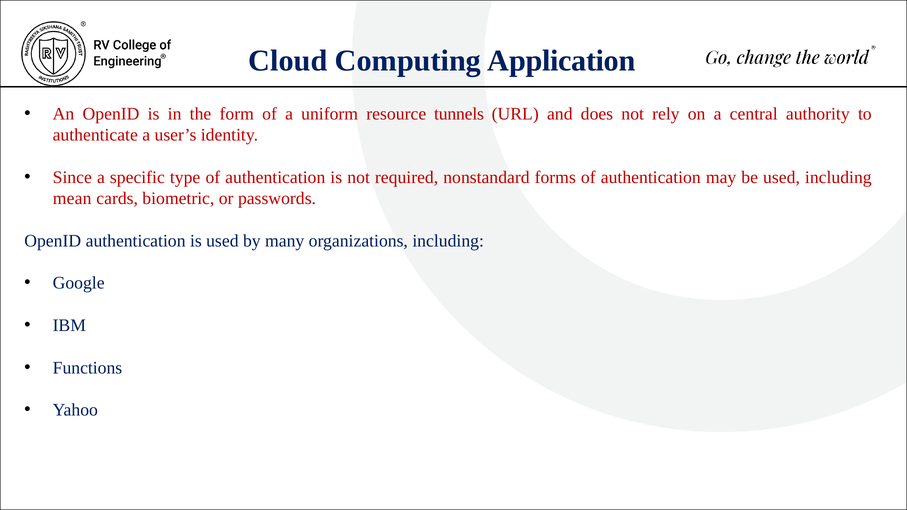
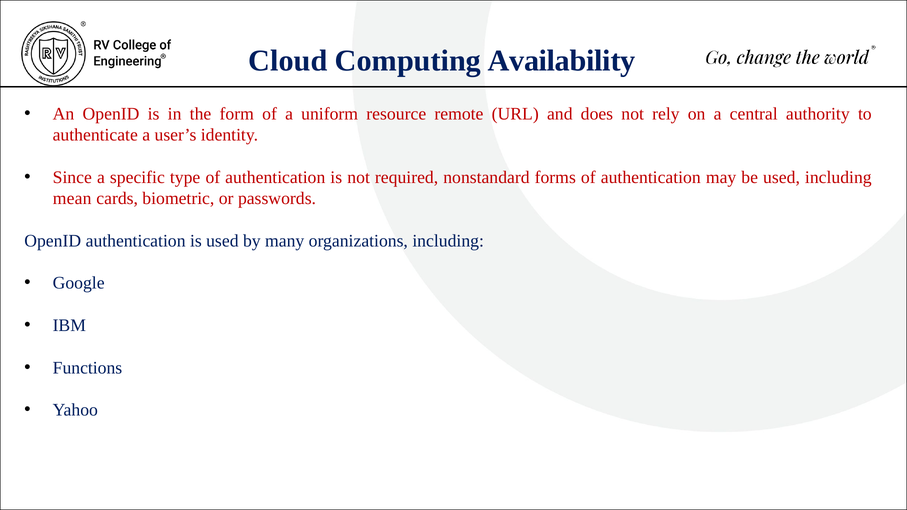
Application: Application -> Availability (562, 61)
tunnels: tunnels -> remote (459, 114)
